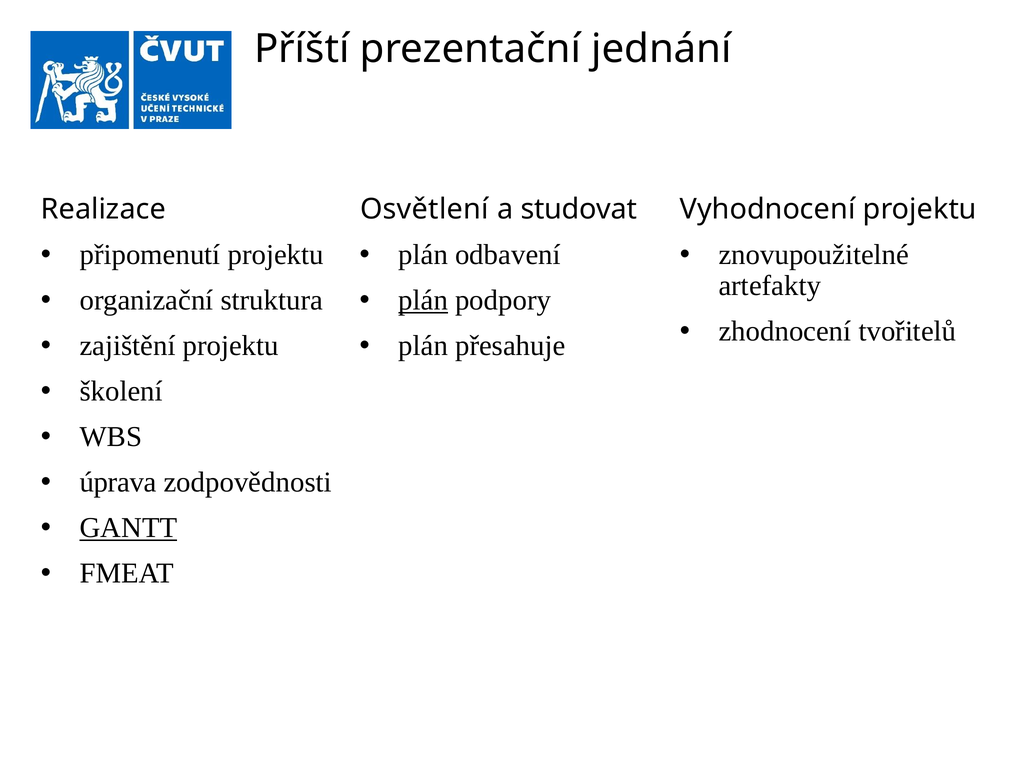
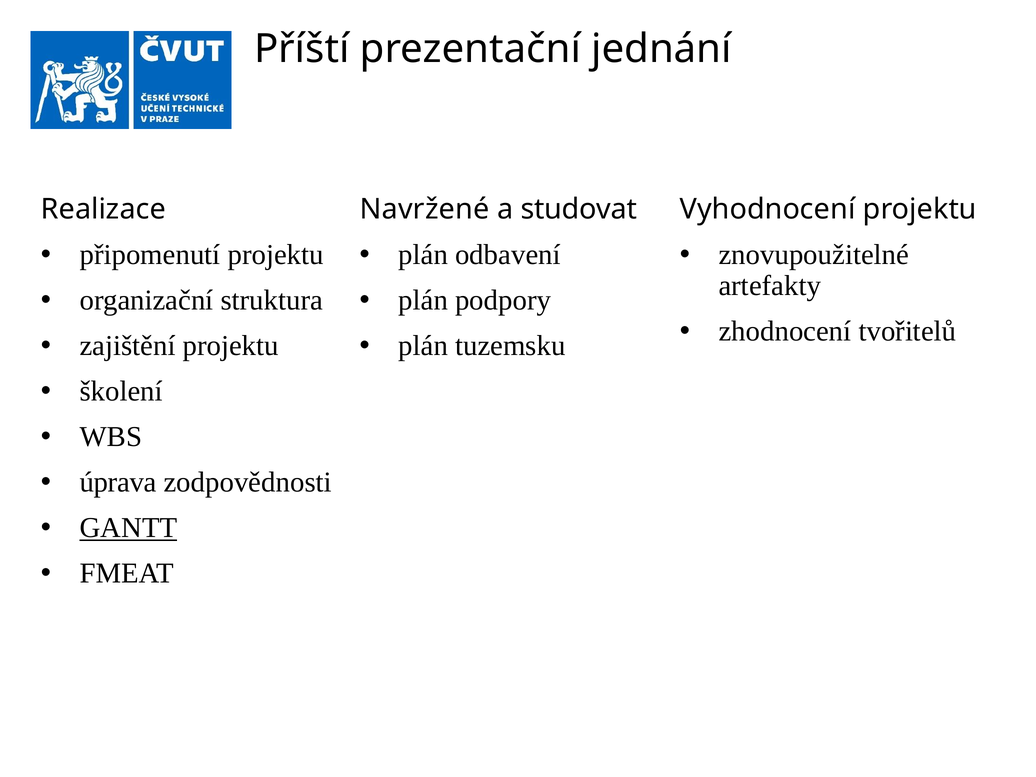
Osvětlení: Osvětlení -> Navržené (425, 209)
plán underline: present -> none (423, 300)
přesahuje: přesahuje -> tuzemsku (510, 346)
